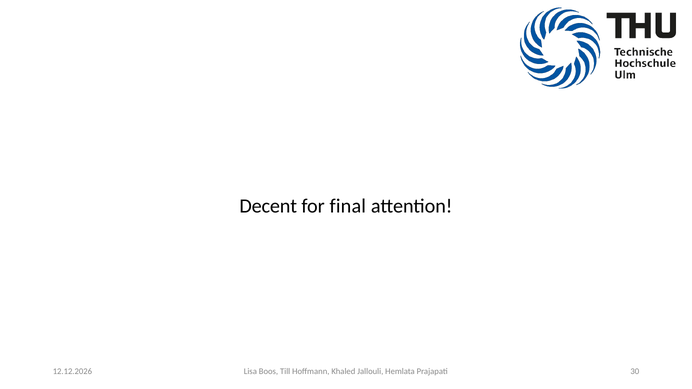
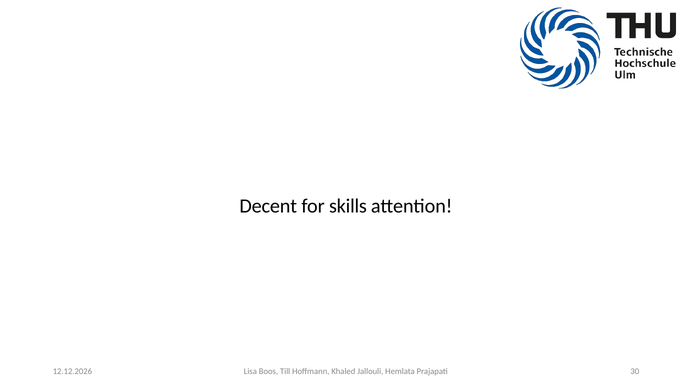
final: final -> skills (348, 206)
